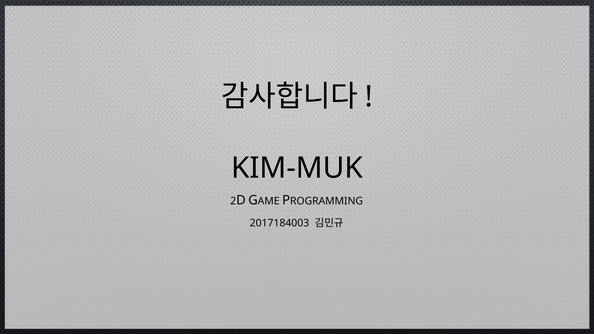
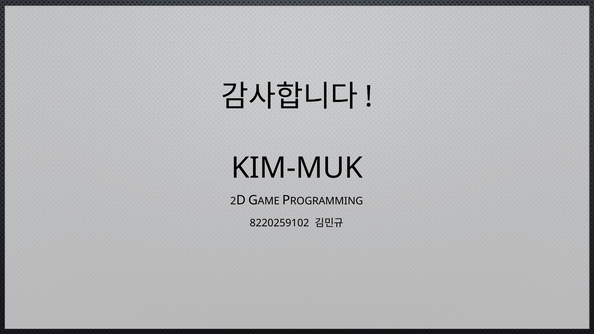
2017184003: 2017184003 -> 8220259102 (279, 223)
